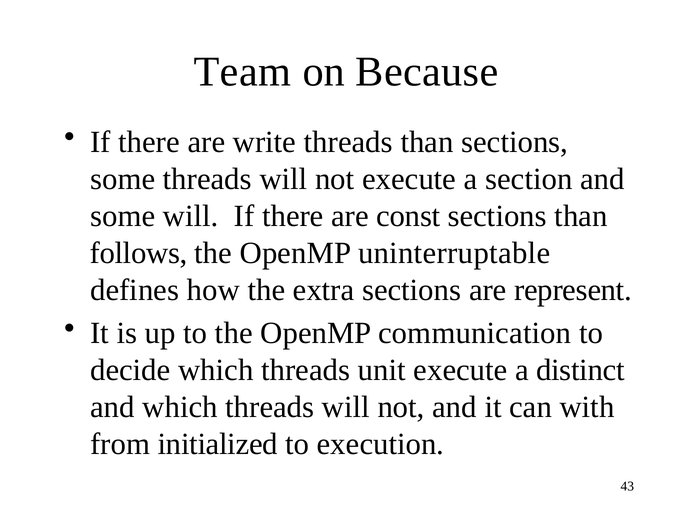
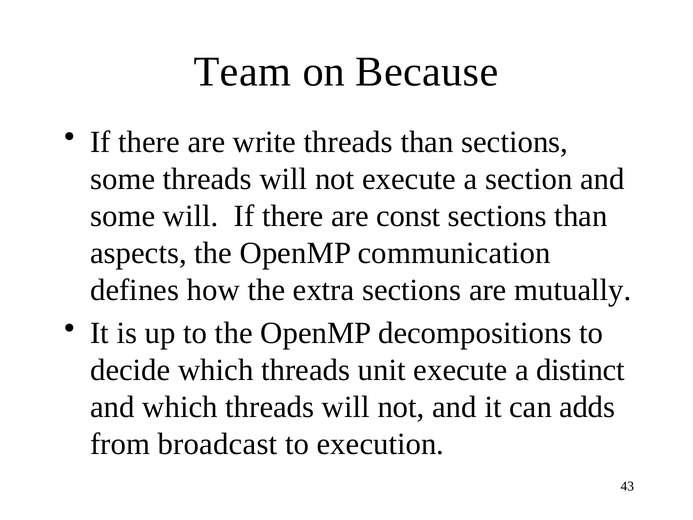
follows: follows -> aspects (139, 253)
uninterruptable: uninterruptable -> communication (454, 253)
represent: represent -> mutually (573, 290)
communication: communication -> decompositions (475, 333)
with: with -> adds (587, 407)
initialized: initialized -> broadcast (218, 444)
